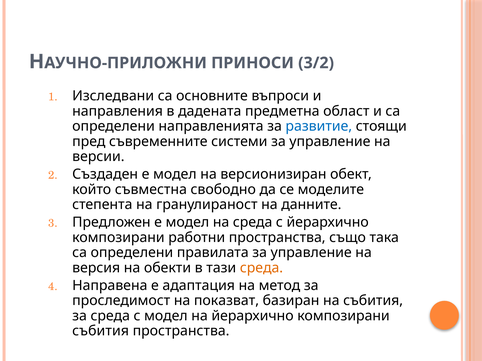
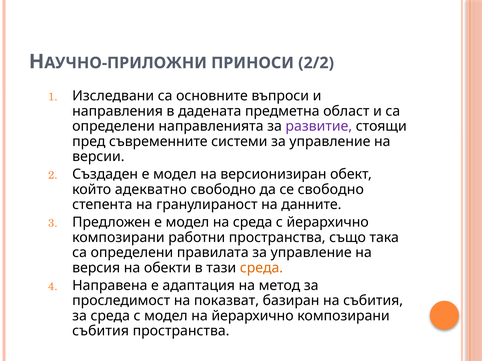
3/2: 3/2 -> 2/2 (316, 63)
развитие colour: blue -> purple (319, 127)
съвместна: съвместна -> адекватно (151, 190)
се моделите: моделите -> свободно (331, 190)
